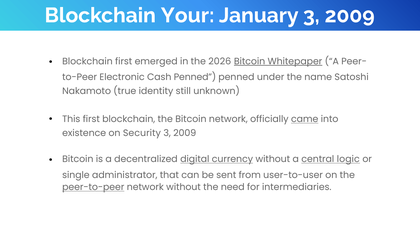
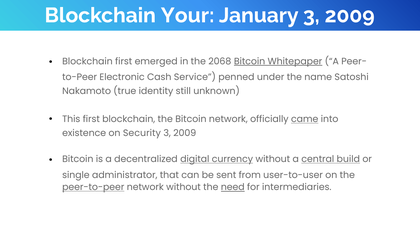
2026: 2026 -> 2068 (220, 61)
Cash Penned: Penned -> Service (195, 77)
logic: logic -> build (348, 159)
need underline: none -> present (233, 187)
